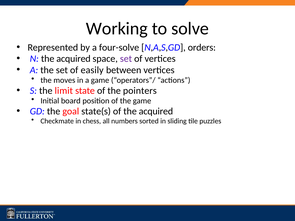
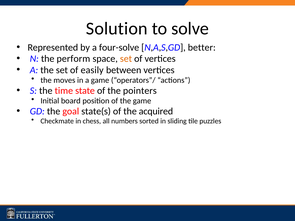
Working: Working -> Solution (117, 29)
orders: orders -> better (202, 47)
N the acquired: acquired -> perform (73, 59)
set colour: purple -> orange (126, 59)
limit: limit -> time (64, 91)
